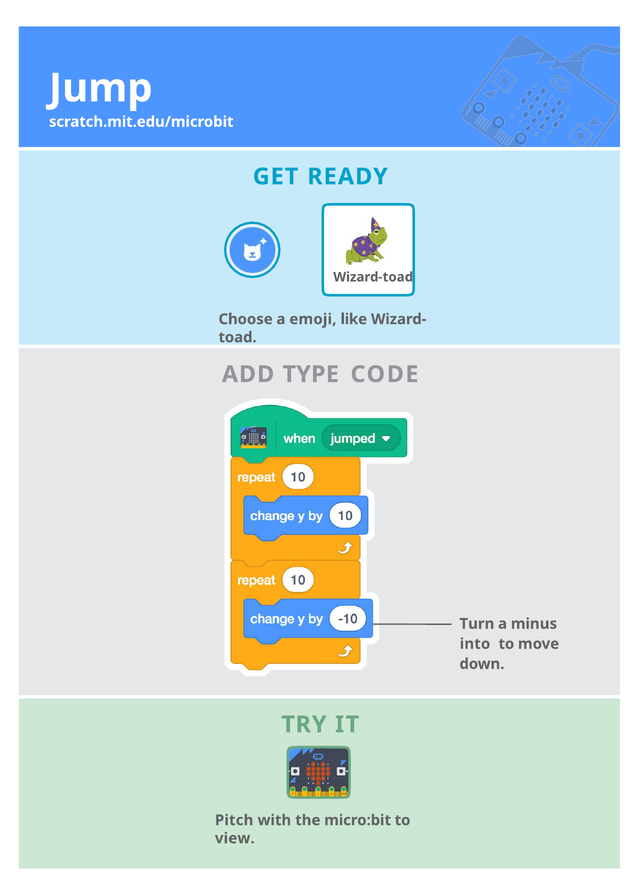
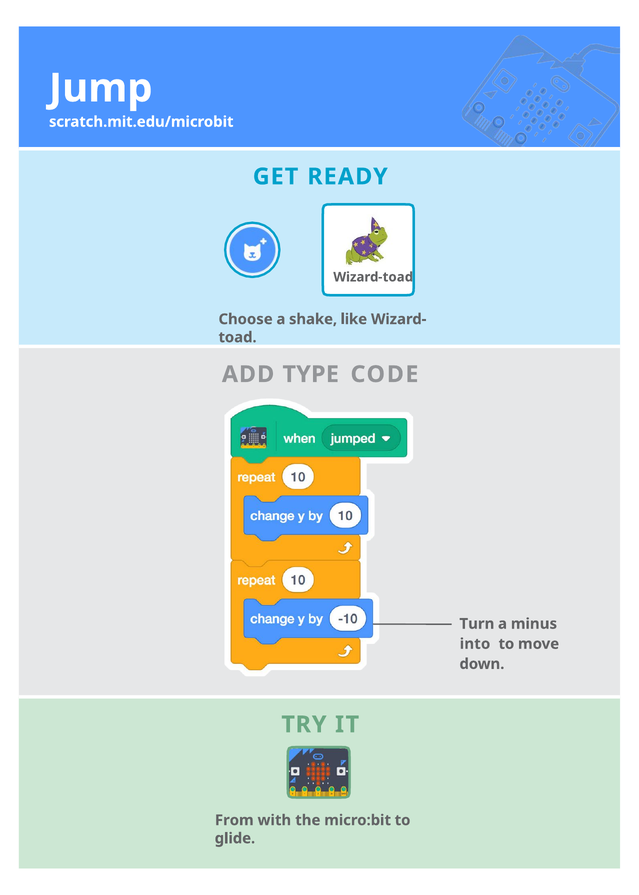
emoji: emoji -> shake (313, 319)
Pitch: Pitch -> From (234, 820)
view: view -> glide (235, 838)
